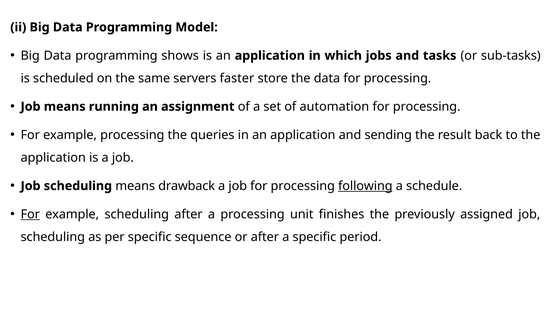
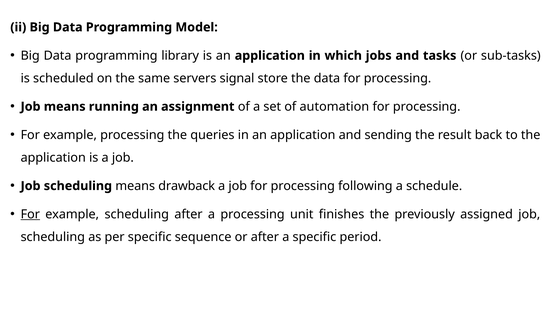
shows: shows -> library (180, 56)
faster: faster -> signal (237, 78)
following underline: present -> none (365, 186)
